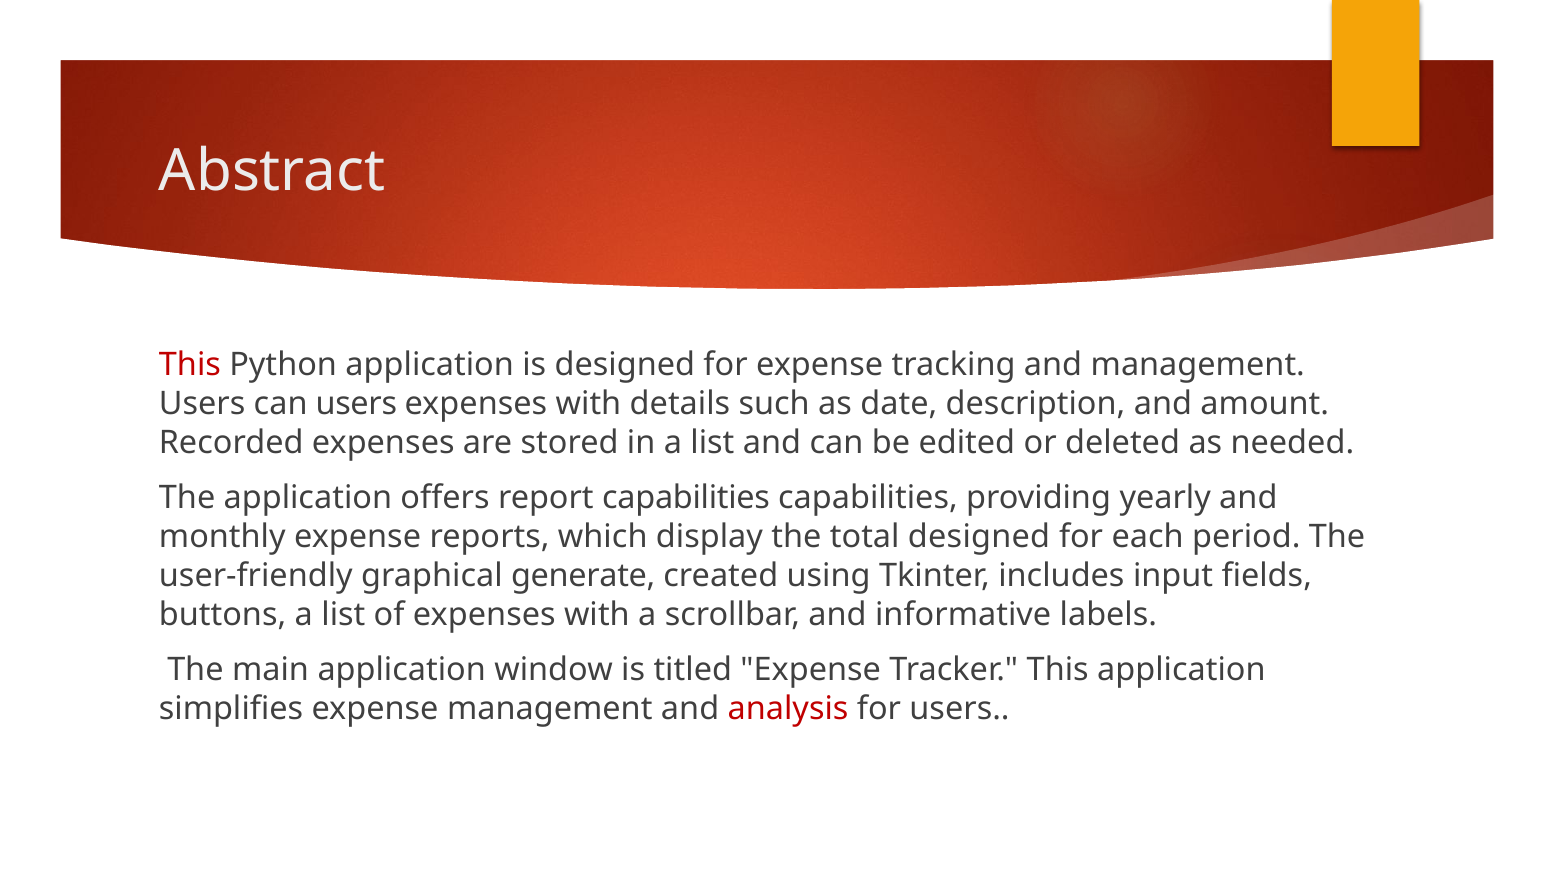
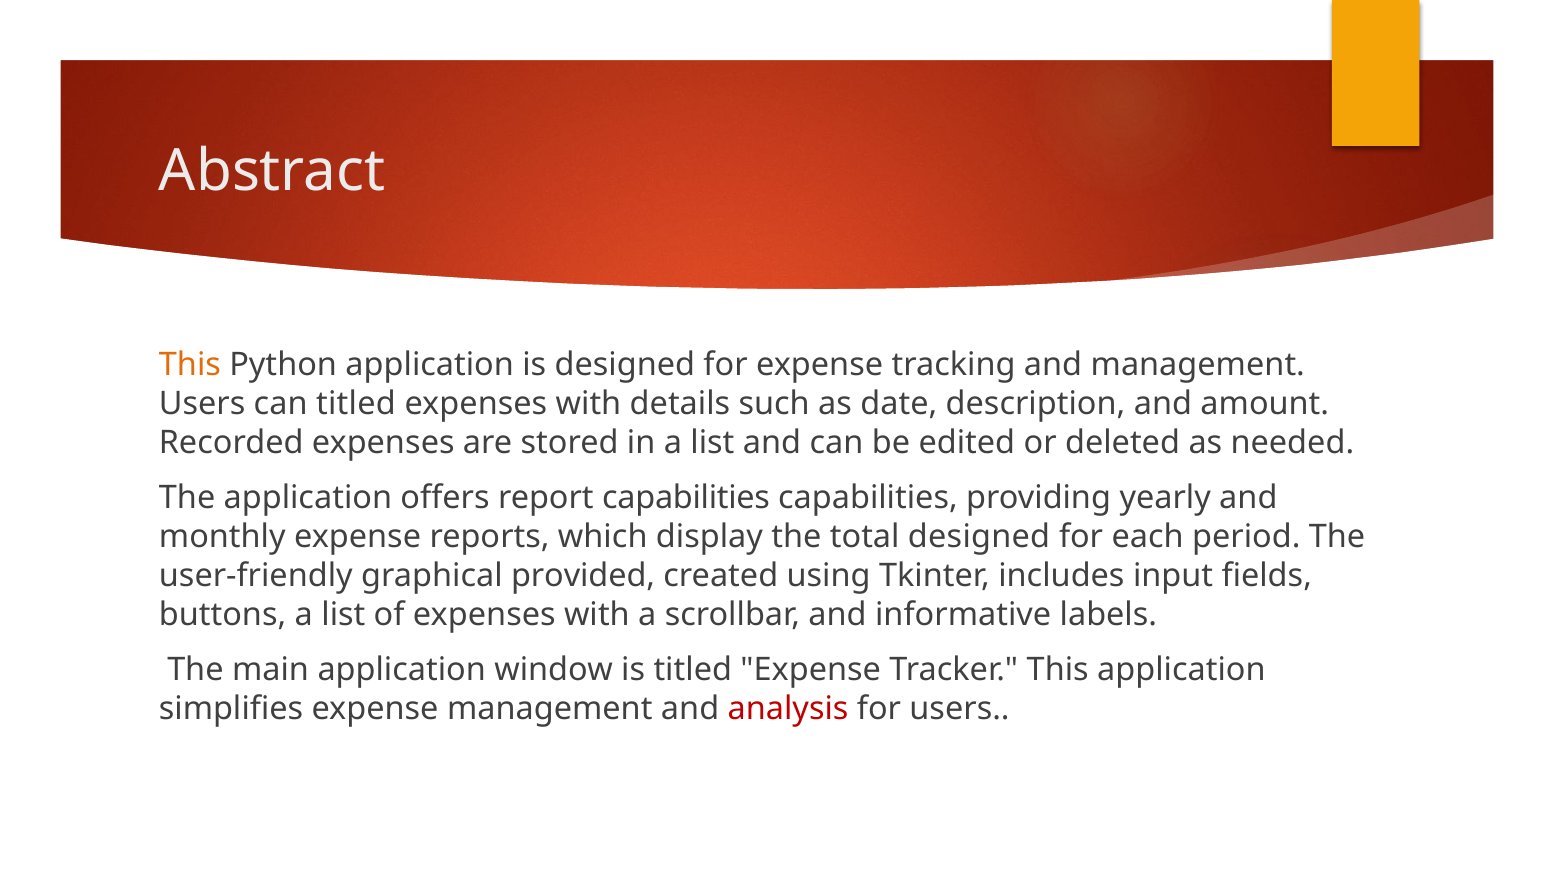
This colour: red -> orange (190, 365)
can users: users -> titled (356, 404)
generate: generate -> provided (583, 575)
